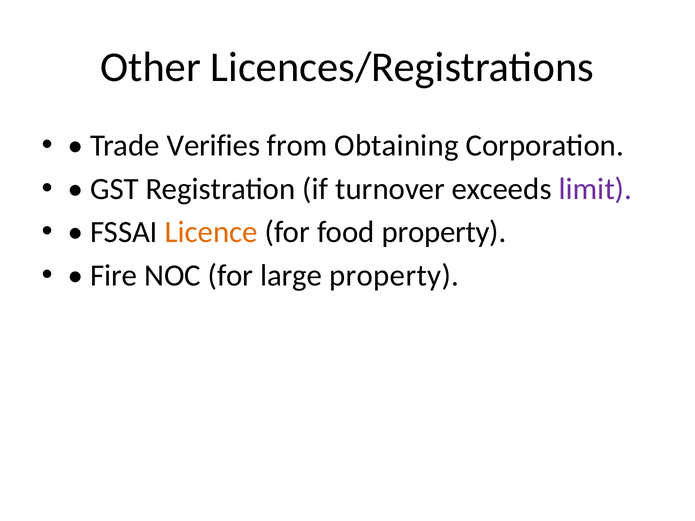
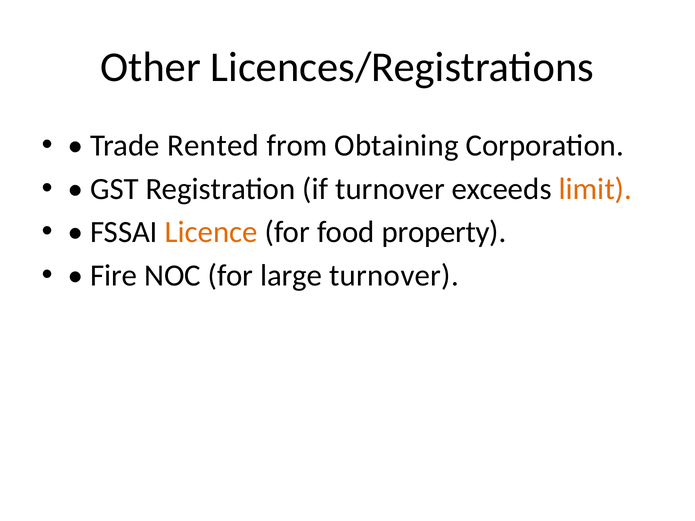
Verifies: Verifies -> Rented (213, 146)
limit colour: purple -> orange (595, 189)
large property: property -> turnover (394, 276)
